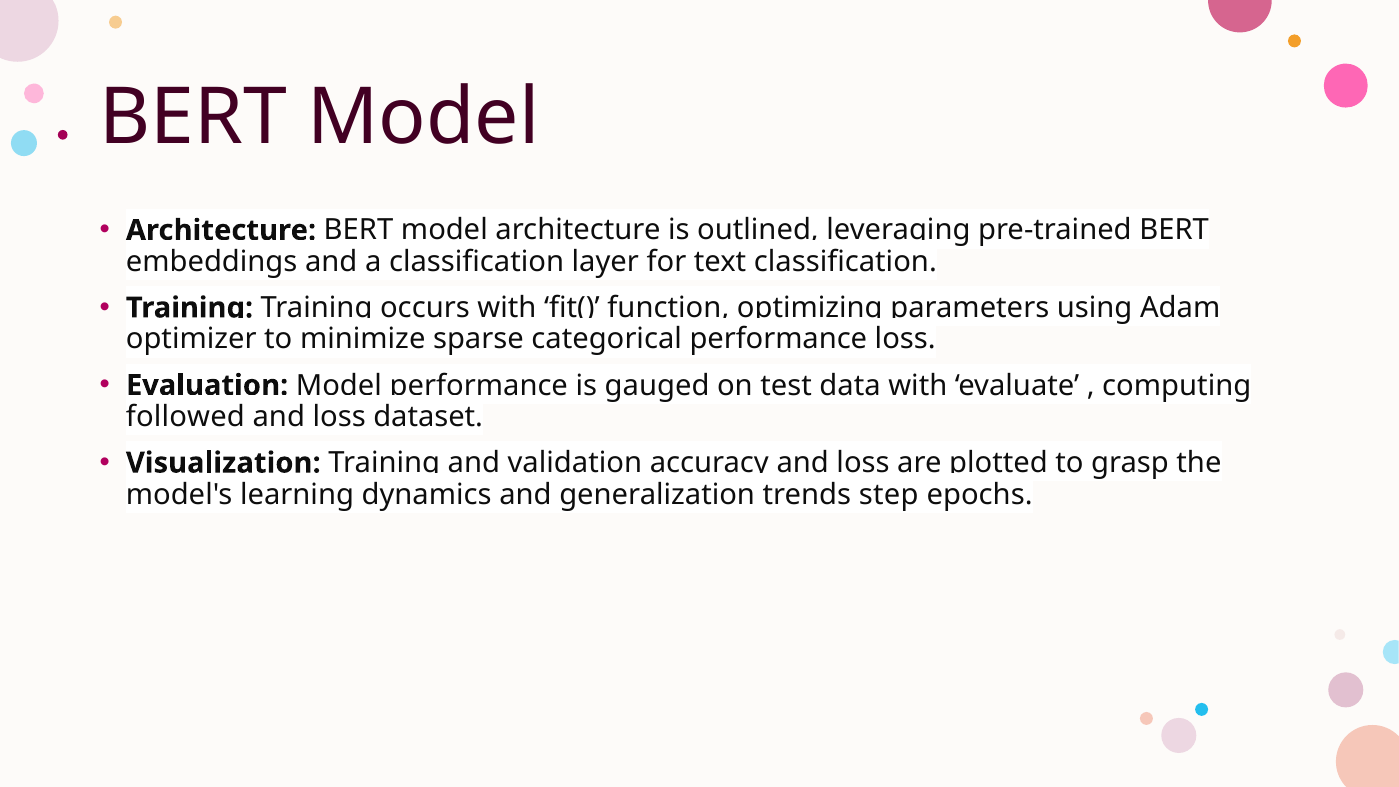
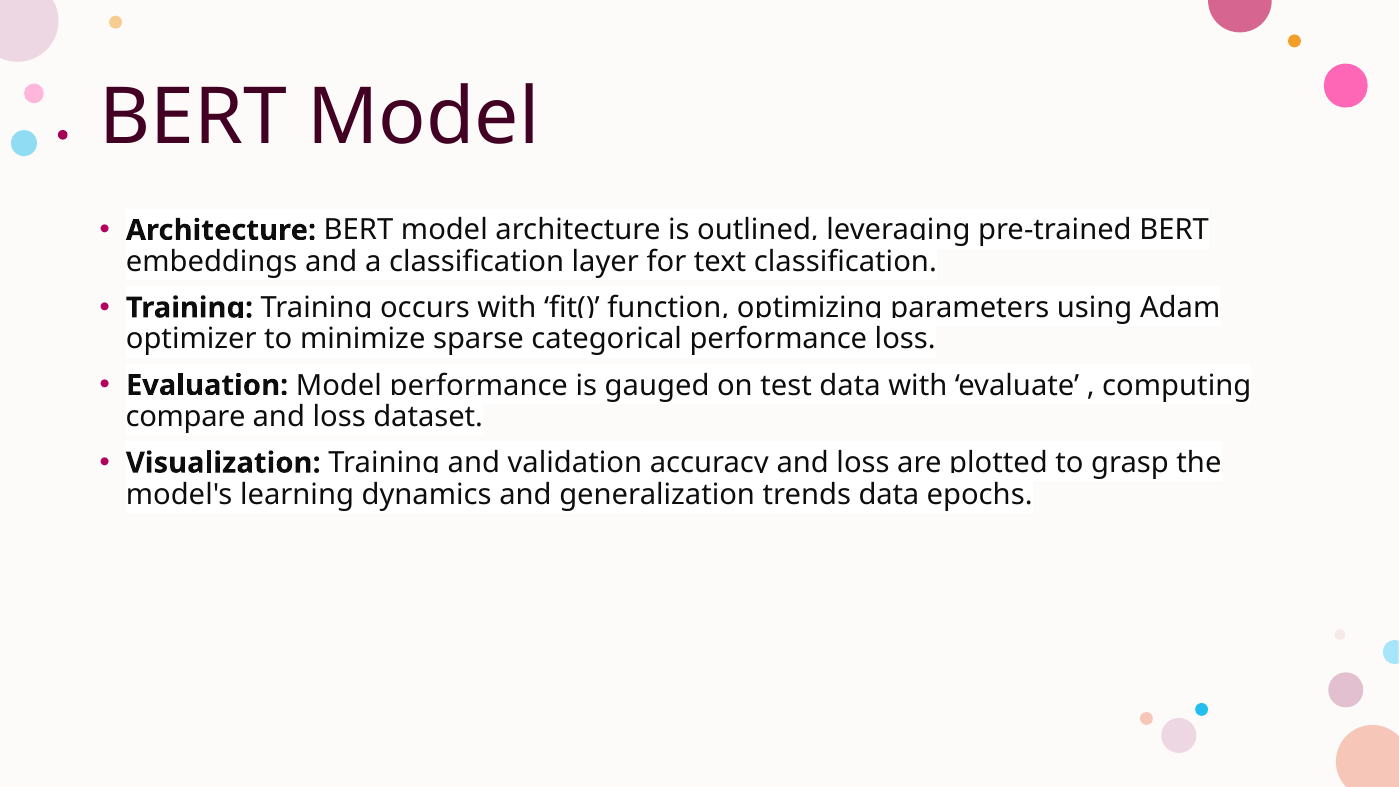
followed: followed -> compare (186, 417)
trends step: step -> data (889, 494)
